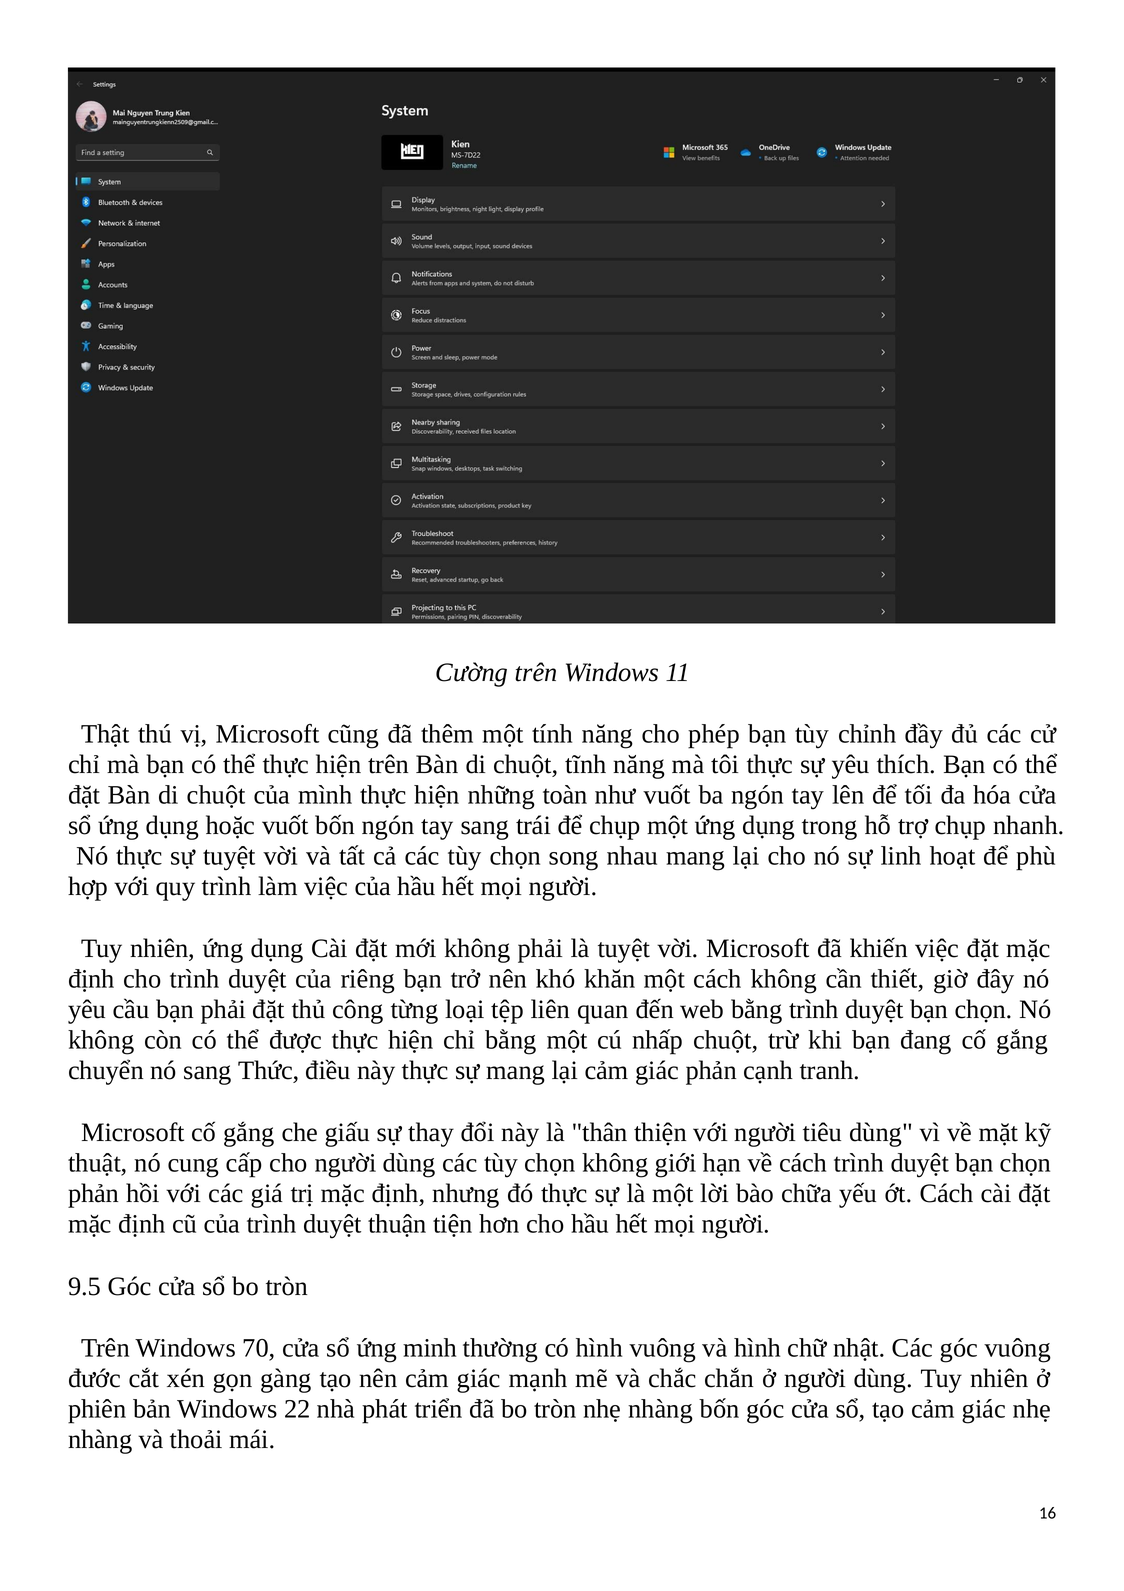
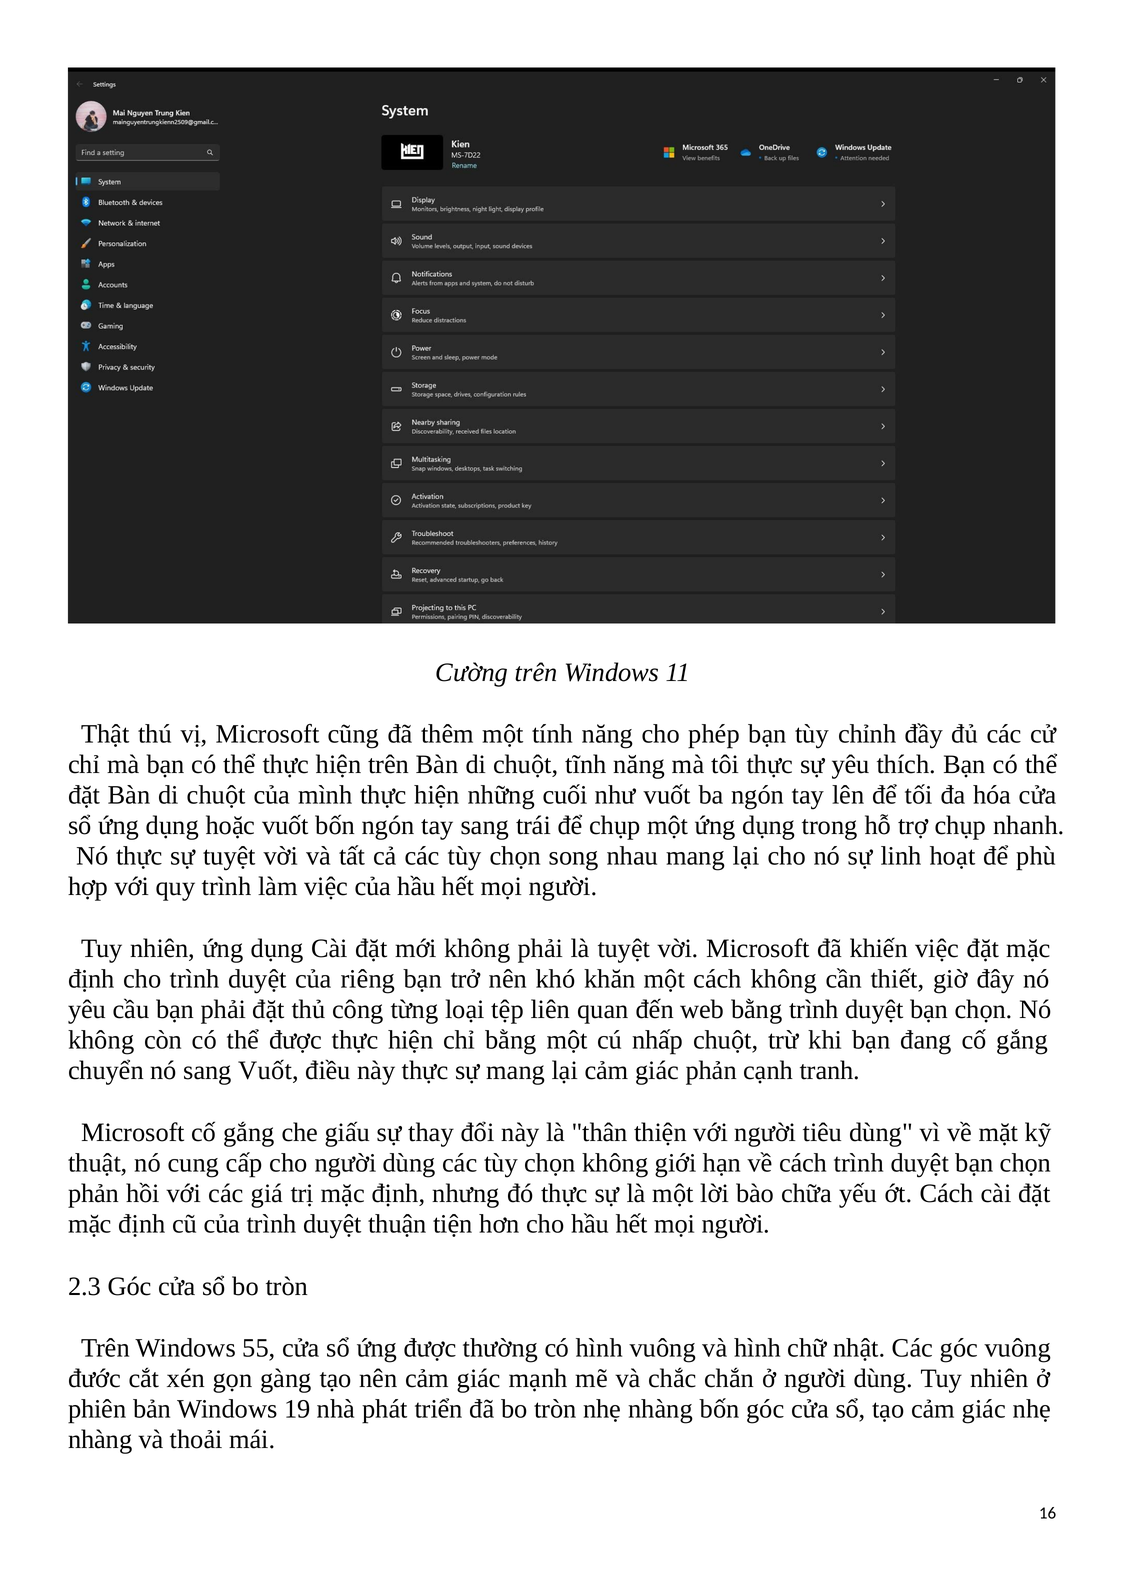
toàn: toàn -> cuối (565, 795)
sang Thức: Thức -> Vuốt (269, 1070)
9.5: 9.5 -> 2.3 (84, 1286)
70: 70 -> 55 (259, 1348)
ứng minh: minh -> được (430, 1348)
22: 22 -> 19 (297, 1409)
